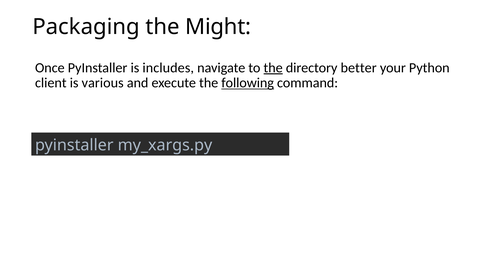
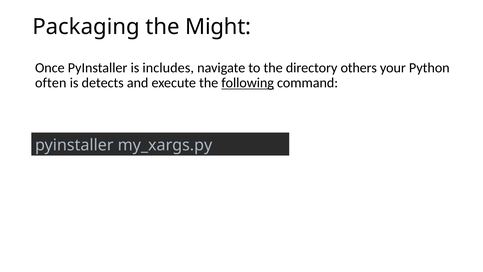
the underline: present -> none (273, 68)
better: better -> others (359, 68)
client: client -> often (51, 83)
various: various -> detects (103, 83)
